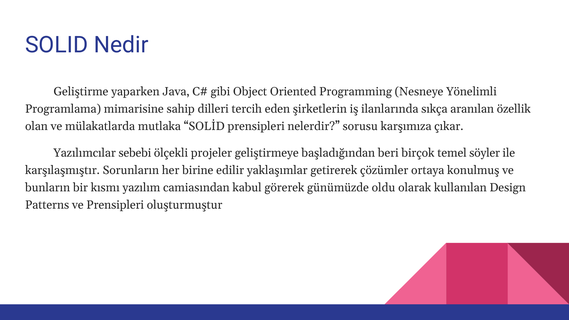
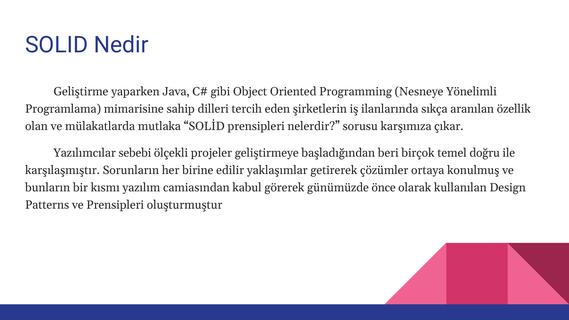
söyler: söyler -> doğru (485, 153)
oldu: oldu -> önce (384, 188)
